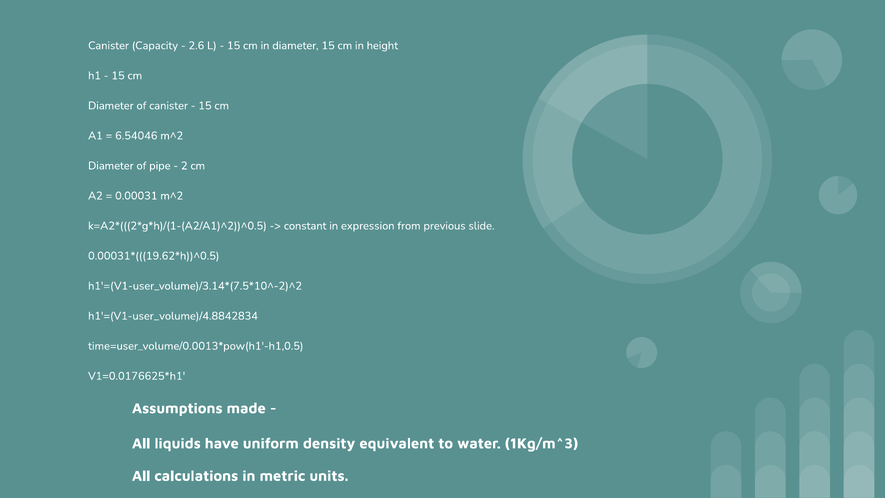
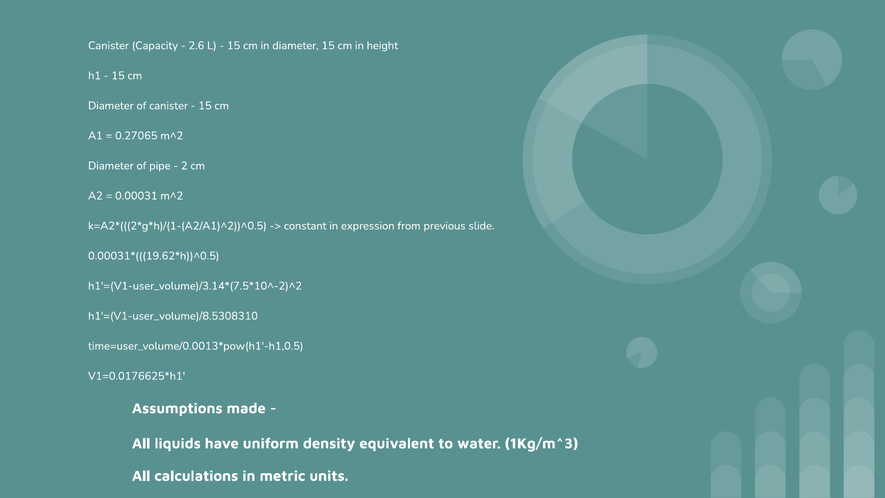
6.54046: 6.54046 -> 0.27065 (136, 136)
h1'=(V1-user_volume)/4.8842834: h1'=(V1-user_volume)/4.8842834 -> h1'=(V1-user_volume)/8.5308310 (173, 316)
